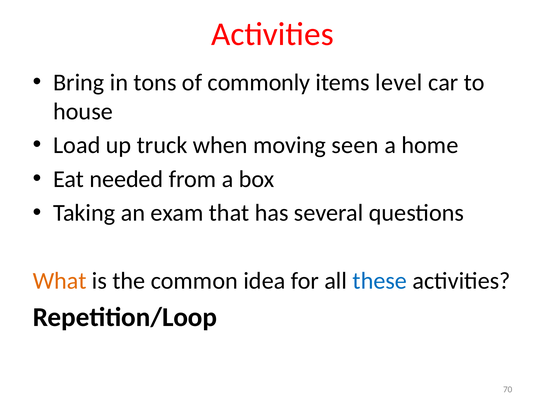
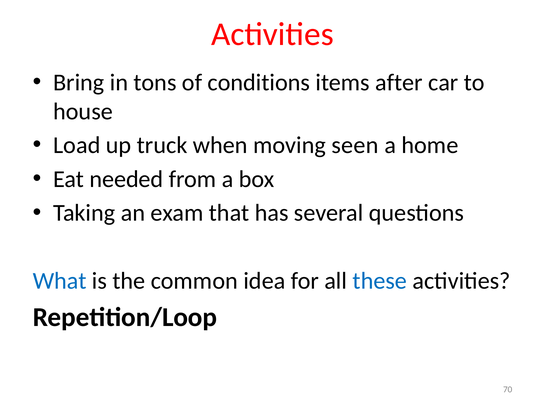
commonly: commonly -> conditions (259, 83)
level: level -> after (399, 83)
What colour: orange -> blue (60, 281)
